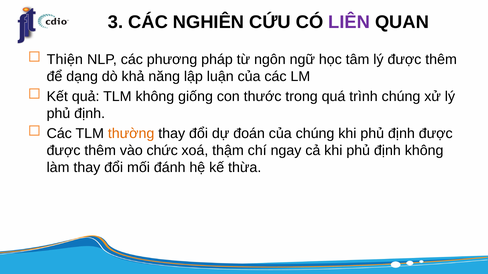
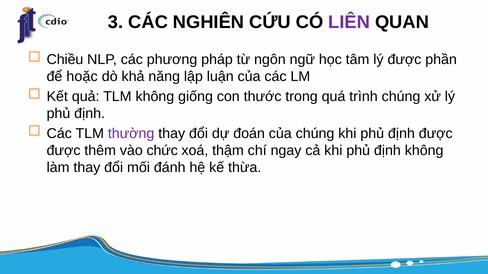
Thiện: Thiện -> Chiều (65, 60)
lý được thêm: thêm -> phần (441, 60)
dạng: dạng -> hoặc (82, 77)
thường colour: orange -> purple (131, 134)
